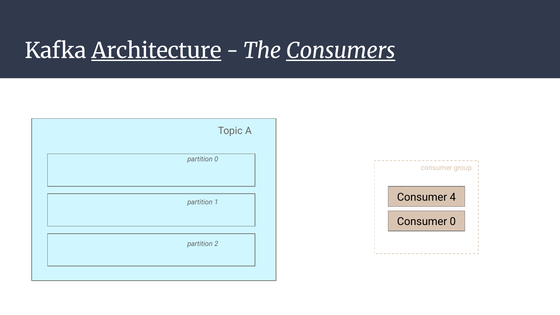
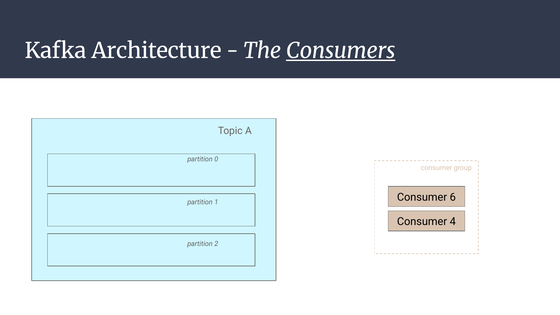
Architecture underline: present -> none (156, 51)
4: 4 -> 6 (453, 197)
Consumer 0: 0 -> 4 (453, 222)
